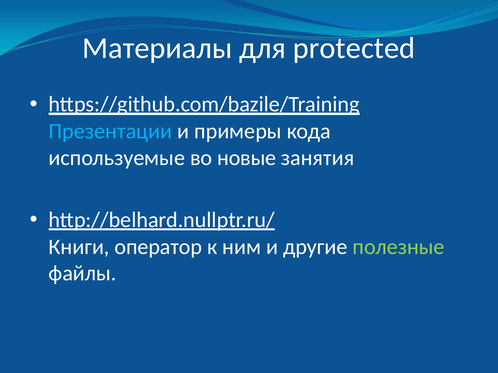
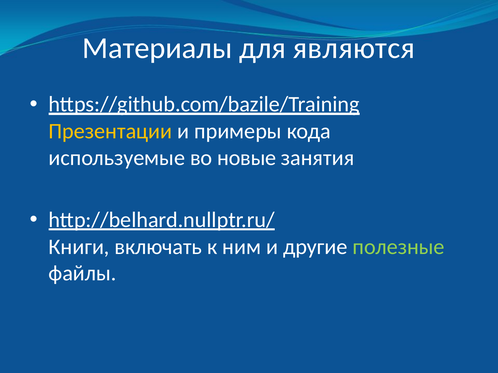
protected: protected -> являются (354, 48)
Презентации colour: light blue -> yellow (110, 132)
оператор: оператор -> включать (158, 247)
